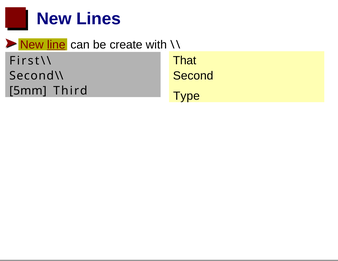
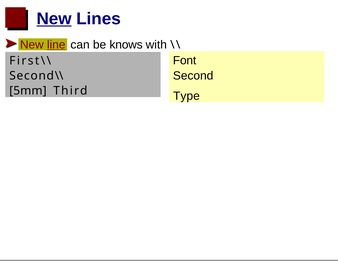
New underline: none -> present (54, 19)
create: create -> knows (126, 45)
That: That -> Font (185, 61)
